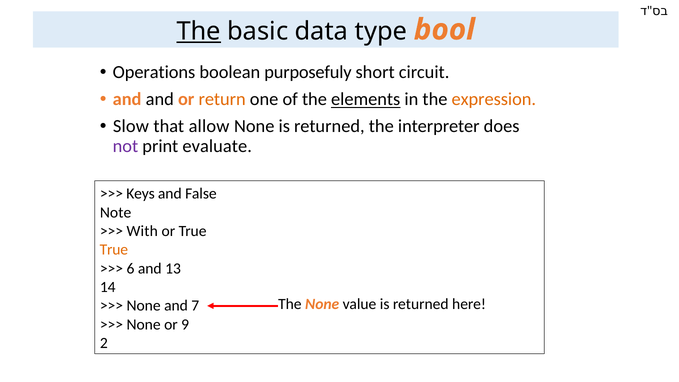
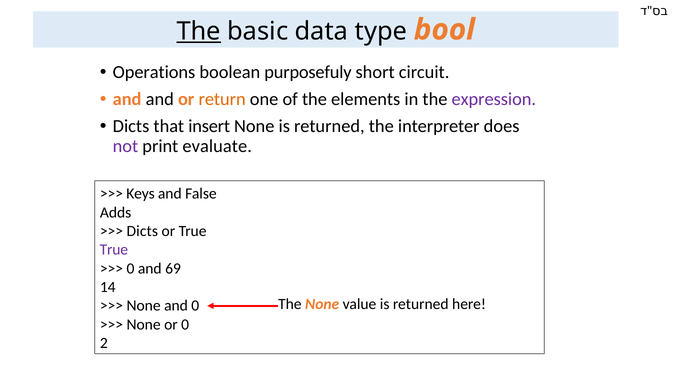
elements underline: present -> none (366, 99)
expression colour: orange -> purple (494, 99)
Slow: Slow -> Dicts (131, 126)
allow: allow -> insert (209, 126)
Note: Note -> Adds (116, 212)
With: With -> Dicts (142, 231)
True colour: orange -> purple (114, 250)
6: 6 -> 0 (130, 268)
13: 13 -> 69 (173, 268)
and 7: 7 -> 0 (195, 306)
or 9: 9 -> 0 (185, 324)
